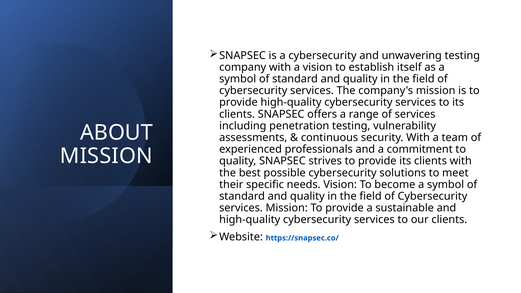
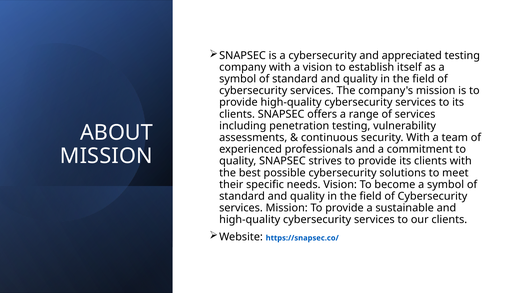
unwavering: unwavering -> appreciated (412, 55)
